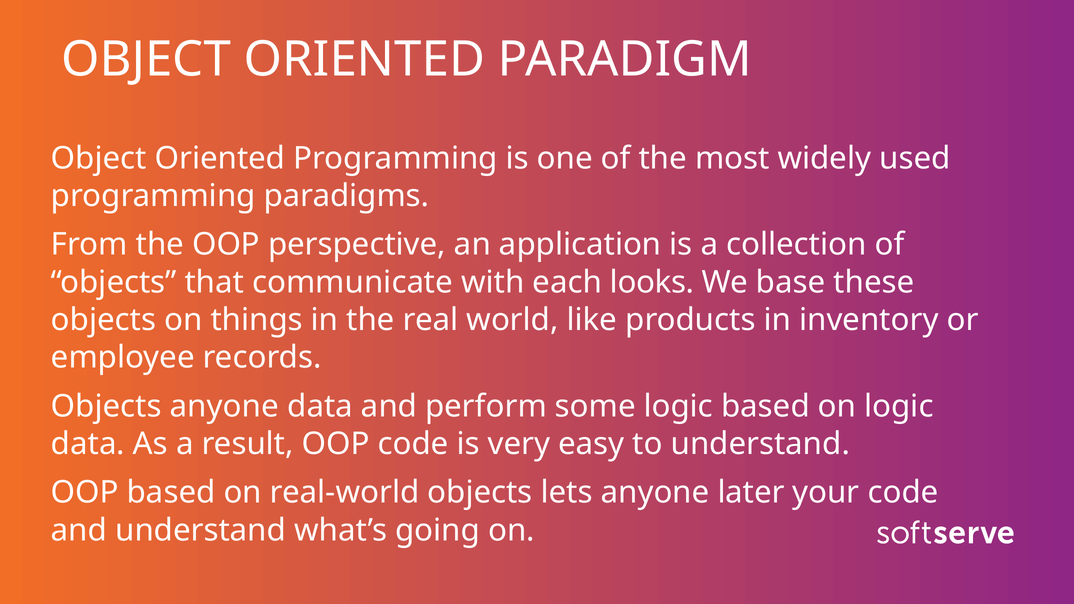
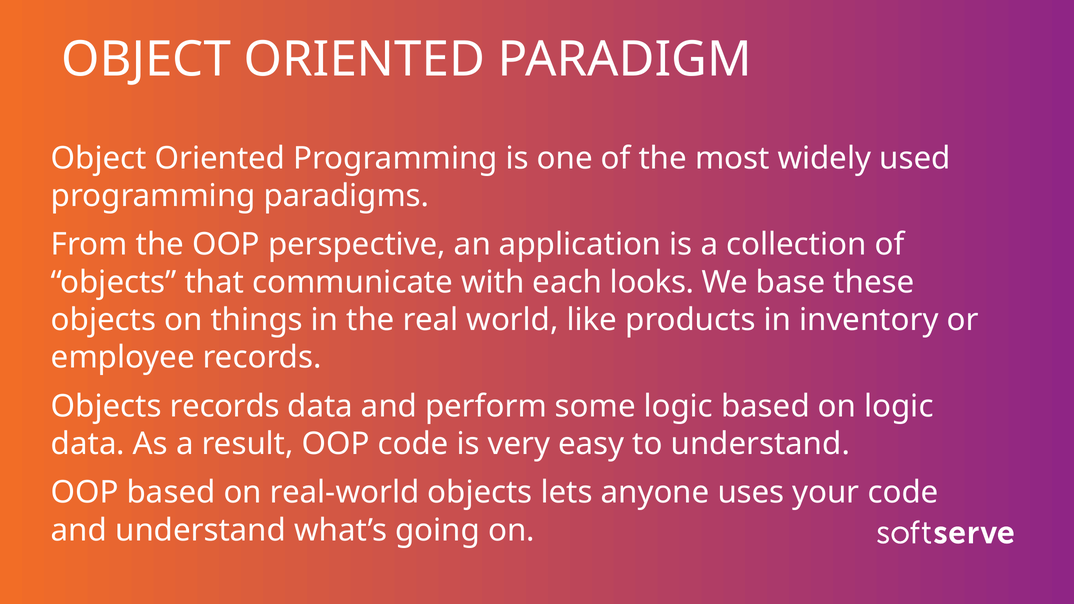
Objects anyone: anyone -> records (225, 406)
later: later -> uses (751, 493)
